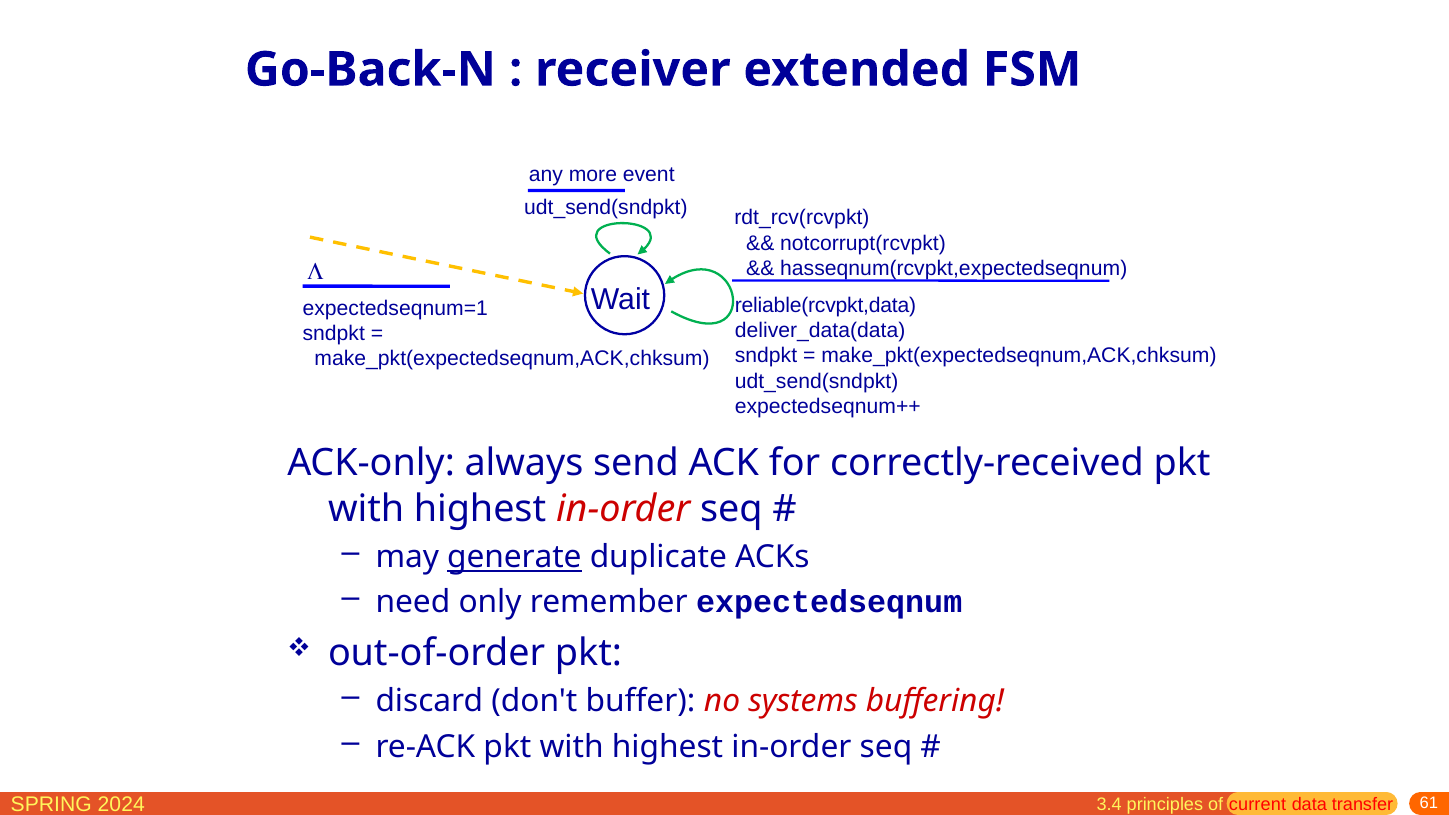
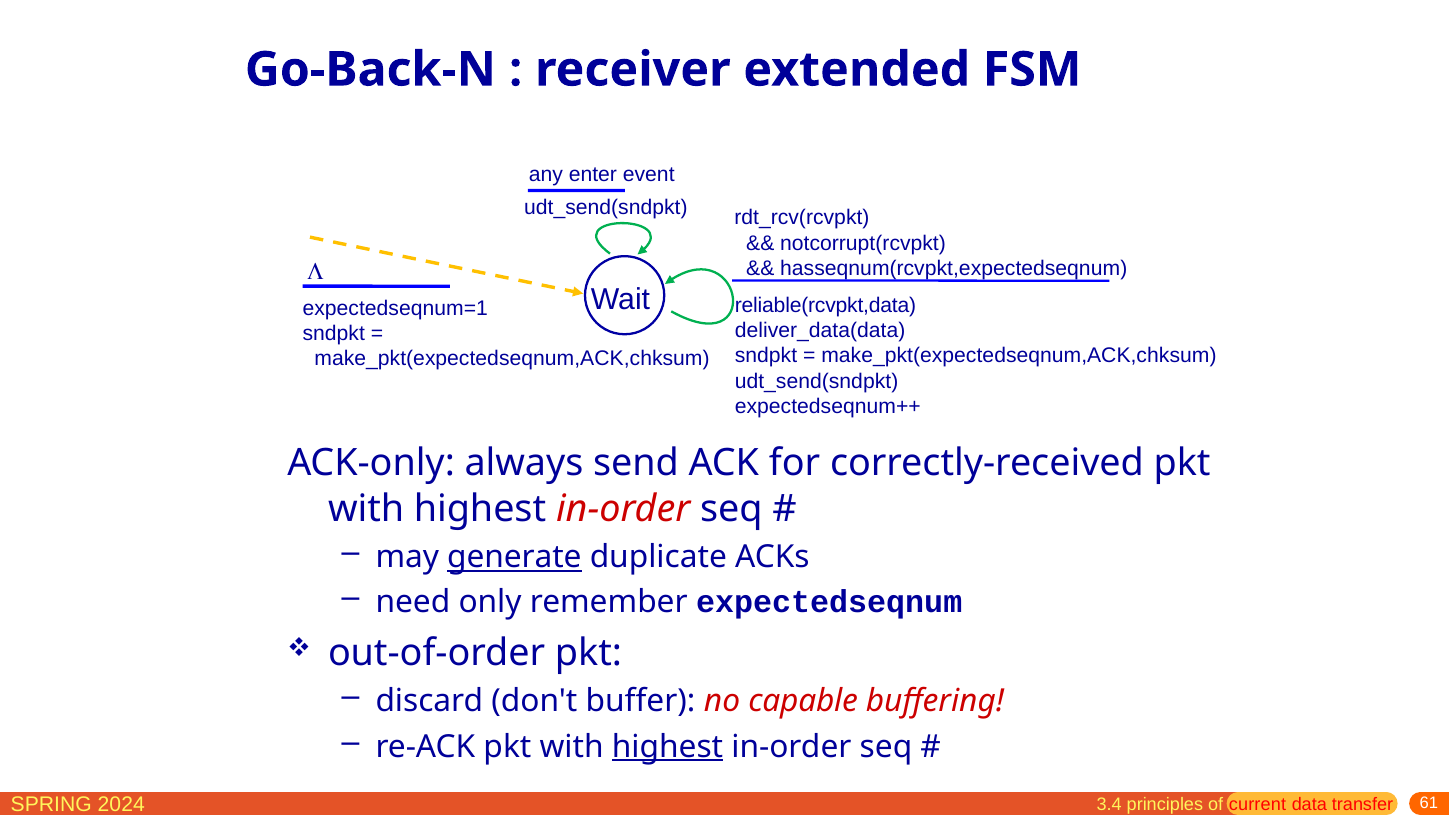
more: more -> enter (593, 175)
systems: systems -> capable (803, 702)
highest underline: none -> present (668, 747)
